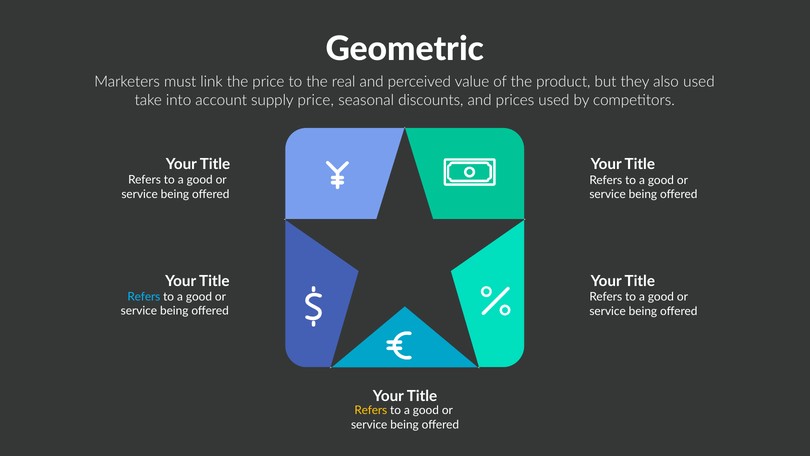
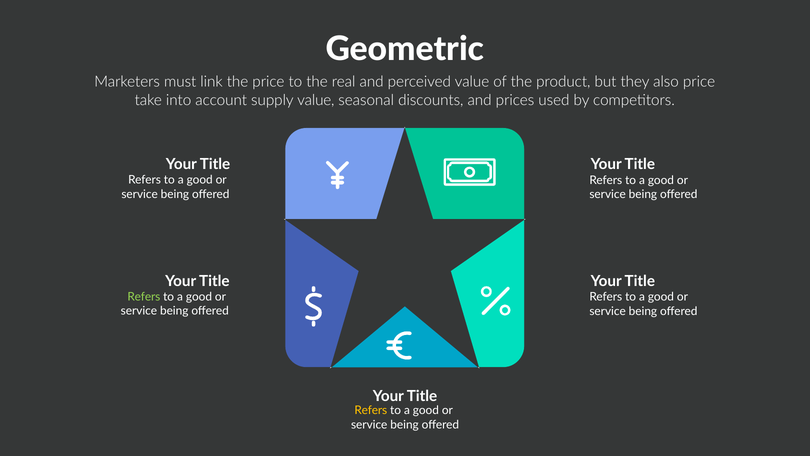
also used: used -> price (699, 82)
supply price: price -> value (316, 100)
Refers colour: light blue -> light green (144, 297)
